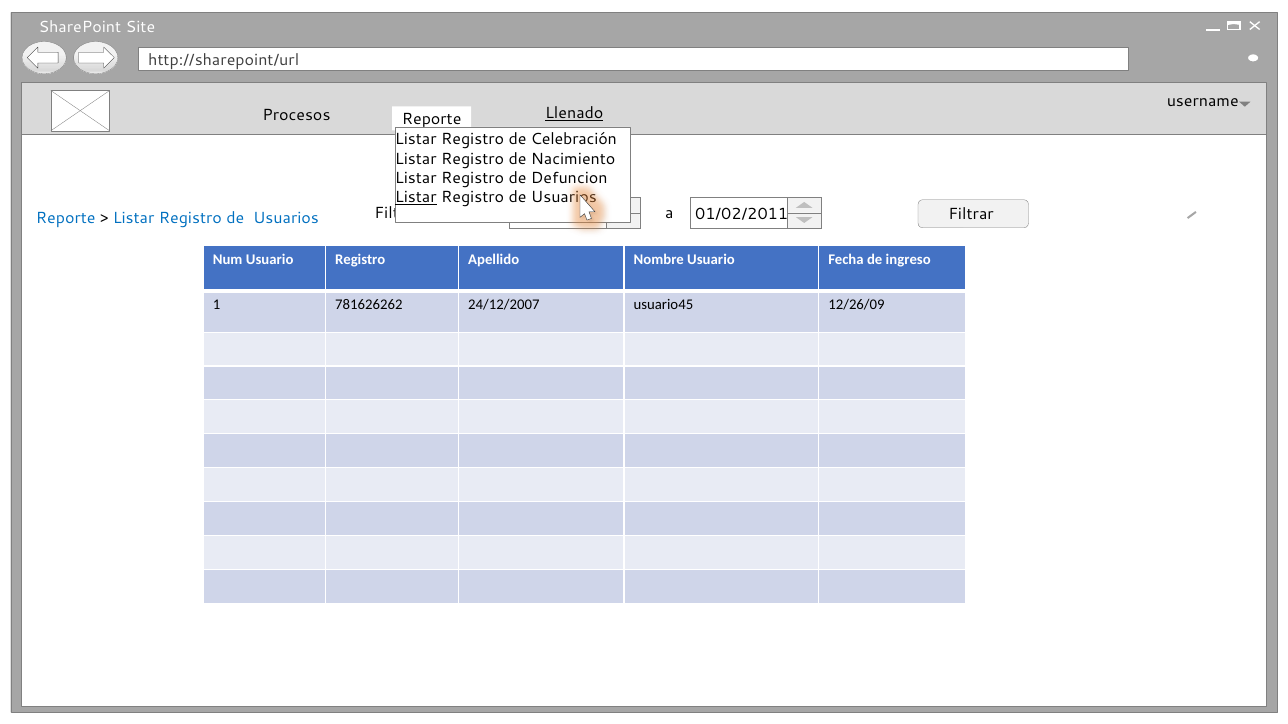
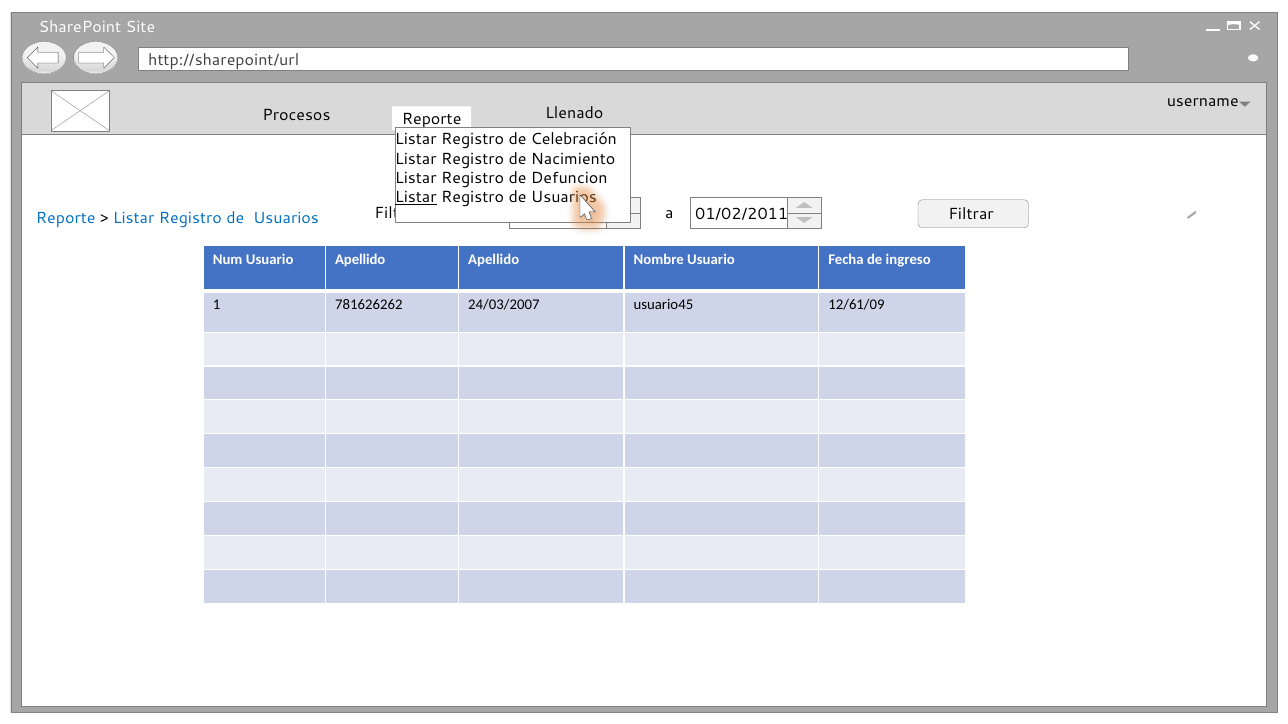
Llenado underline: present -> none (574, 113)
Usuario Registro: Registro -> Apellido (360, 259)
24/12/2007: 24/12/2007 -> 24/03/2007 (504, 305)
12/26/09: 12/26/09 -> 12/61/09 (856, 305)
